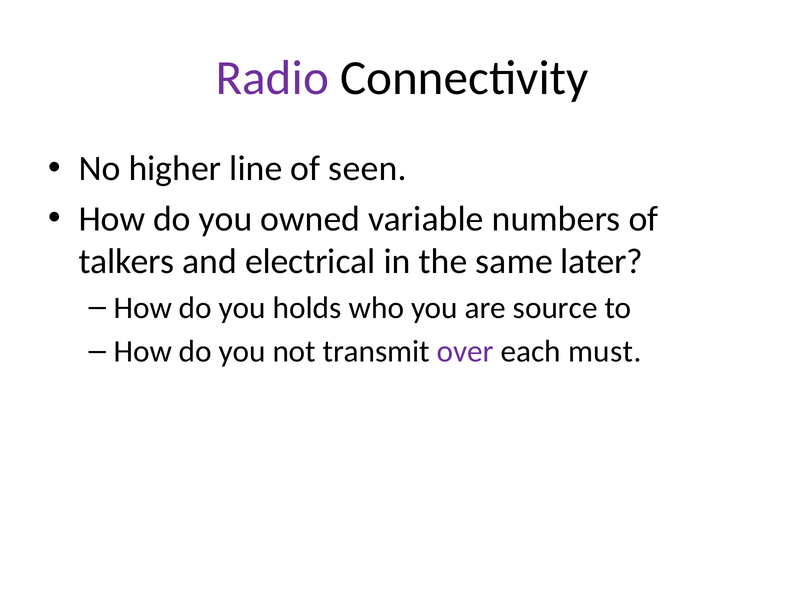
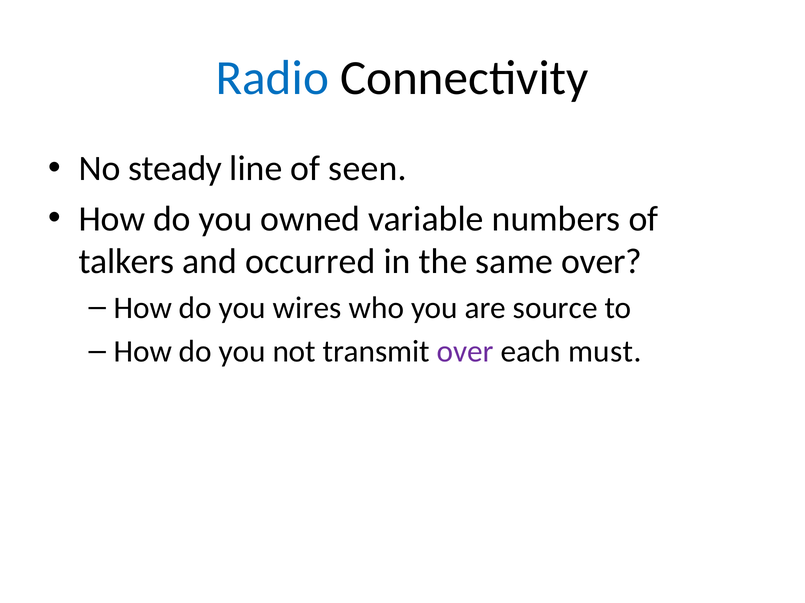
Radio colour: purple -> blue (272, 78)
higher: higher -> steady (175, 169)
electrical: electrical -> occurred (310, 262)
same later: later -> over (602, 262)
holds: holds -> wires (307, 308)
